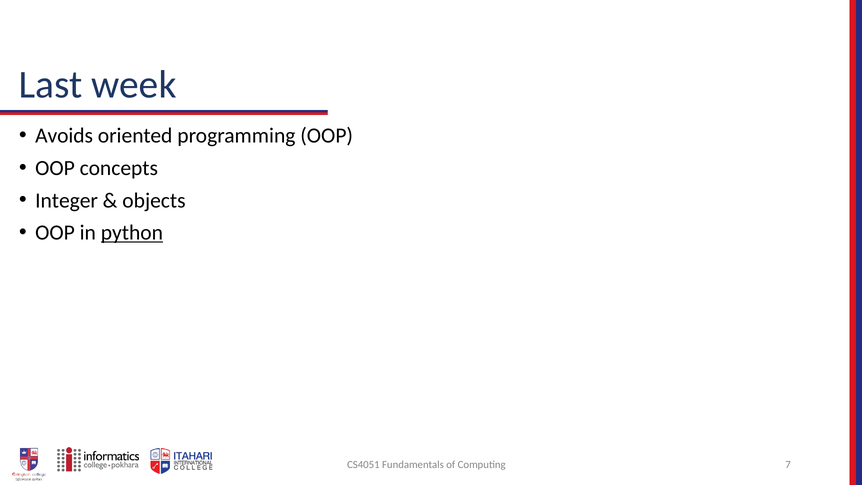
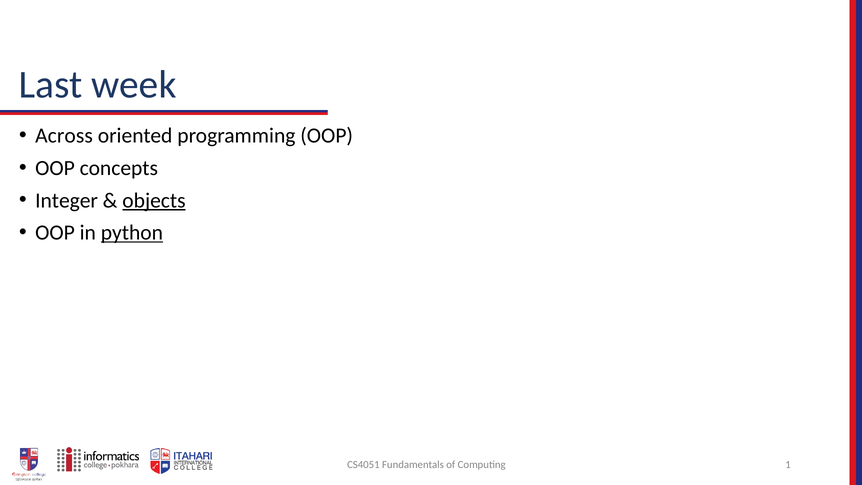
Avoids: Avoids -> Across (64, 136)
objects underline: none -> present (154, 200)
7: 7 -> 1 (788, 465)
